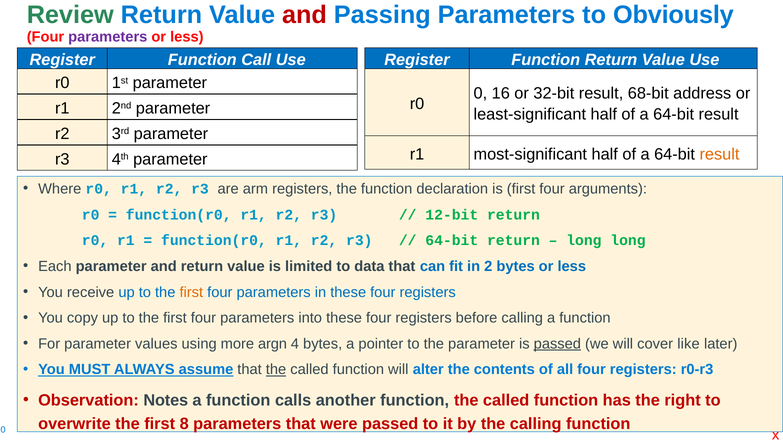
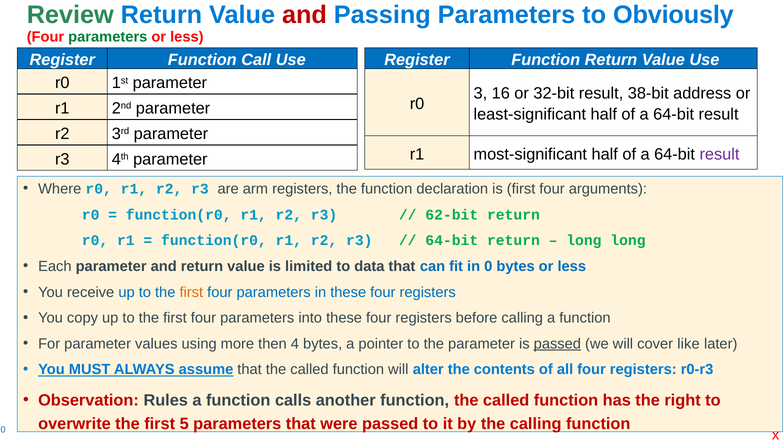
parameters colour: purple -> green (108, 37)
0: 0 -> 3 (480, 93)
68-bit: 68-bit -> 38-bit (648, 93)
result colour: orange -> purple (719, 154)
12-bit: 12-bit -> 62-bit (452, 214)
2: 2 -> 0 (488, 266)
argn: argn -> then (272, 343)
the underline: present -> none (276, 369)
Notes: Notes -> Rules (166, 400)
8: 8 -> 5 (184, 423)
